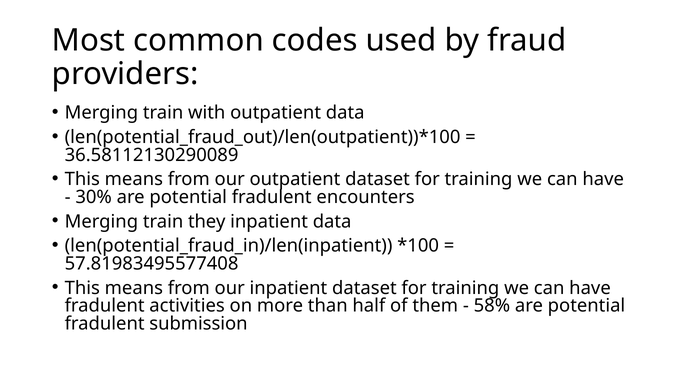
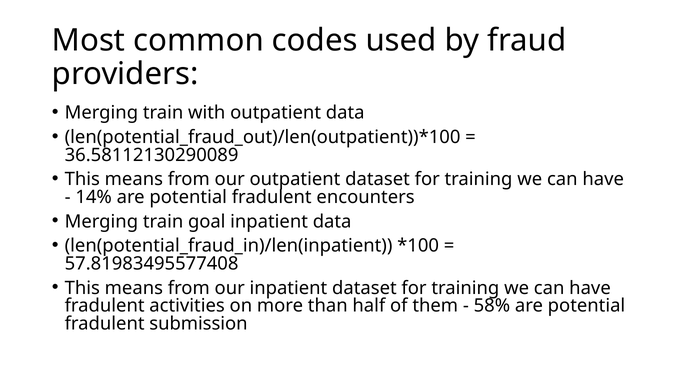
30%: 30% -> 14% (94, 197)
they: they -> goal (207, 221)
